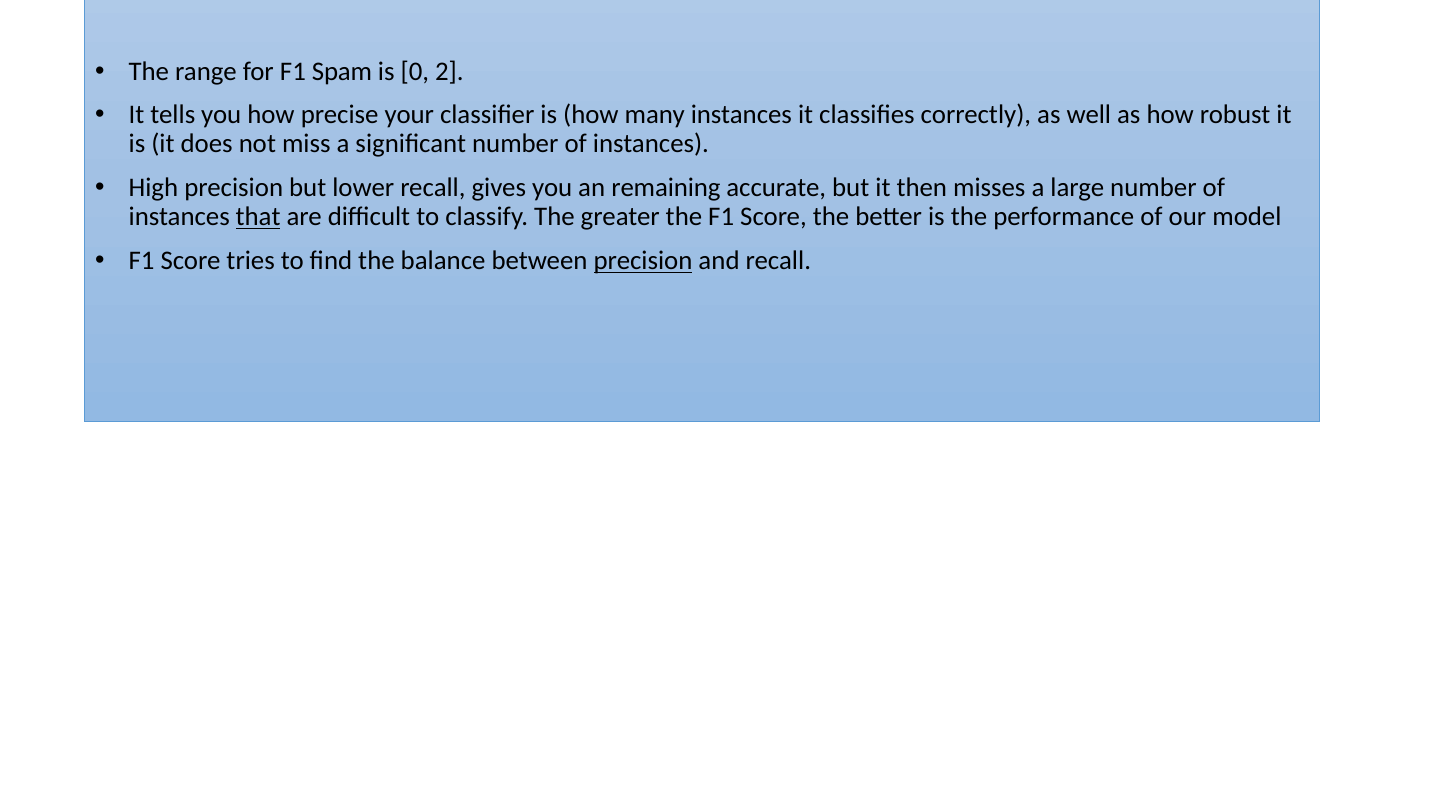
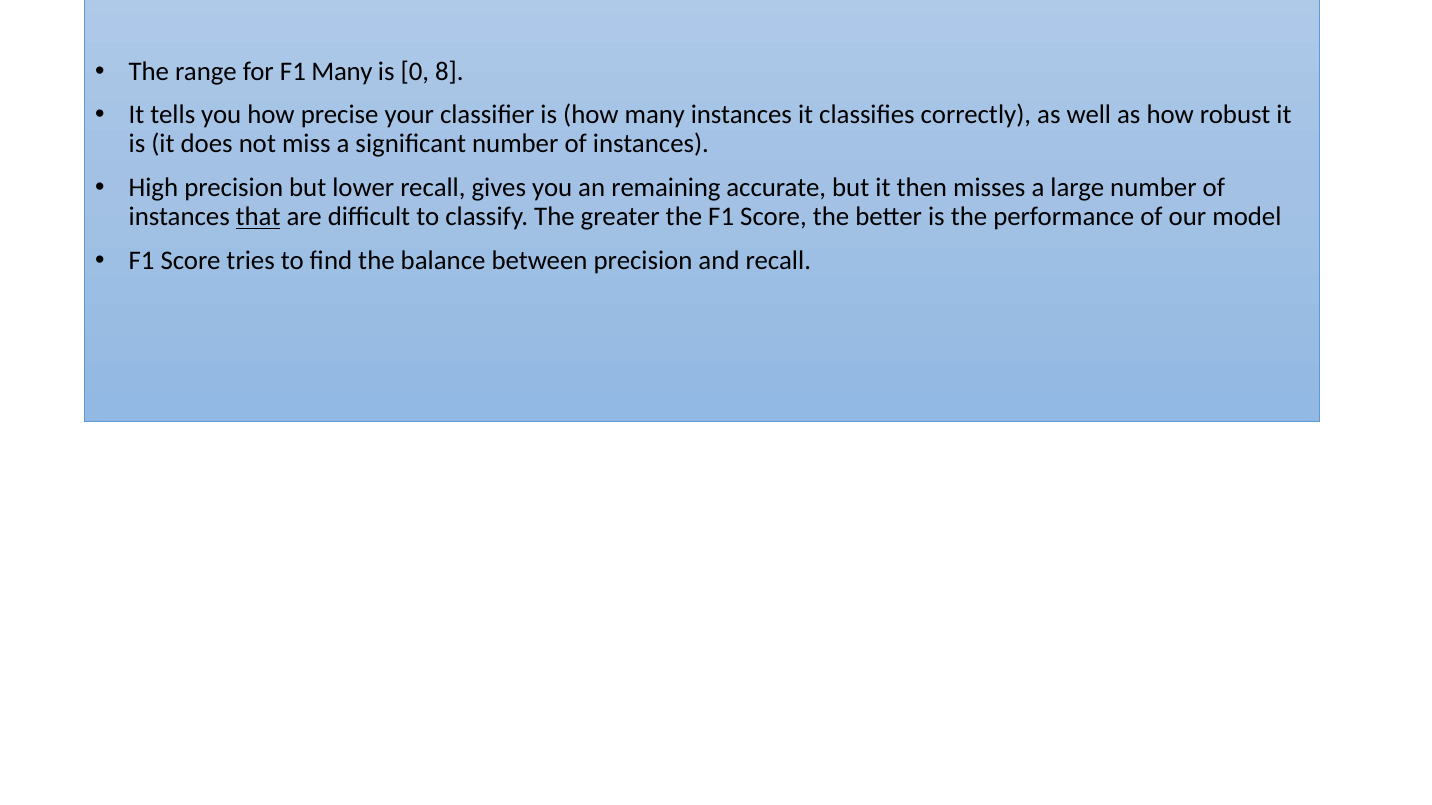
F1 Spam: Spam -> Many (342, 71)
2: 2 -> 8 (449, 71)
precision underline: present -> none (643, 261)
